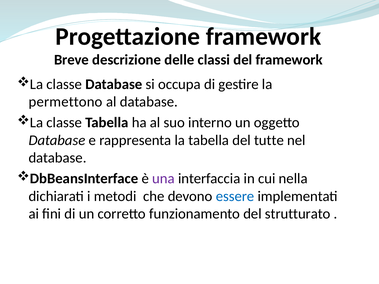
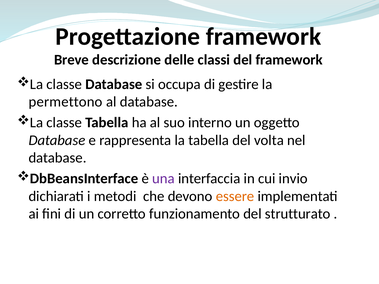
tutte: tutte -> volta (269, 140)
nella: nella -> invio (293, 179)
essere colour: blue -> orange (235, 196)
